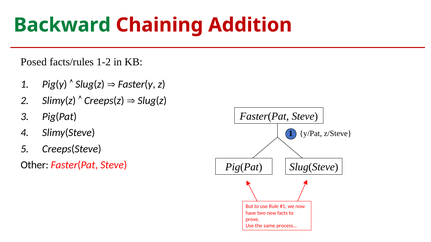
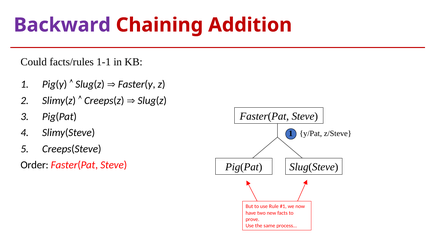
Backward colour: green -> purple (62, 25)
Posed: Posed -> Could (34, 62)
1-2: 1-2 -> 1-1 (104, 62)
Other: Other -> Order (35, 165)
